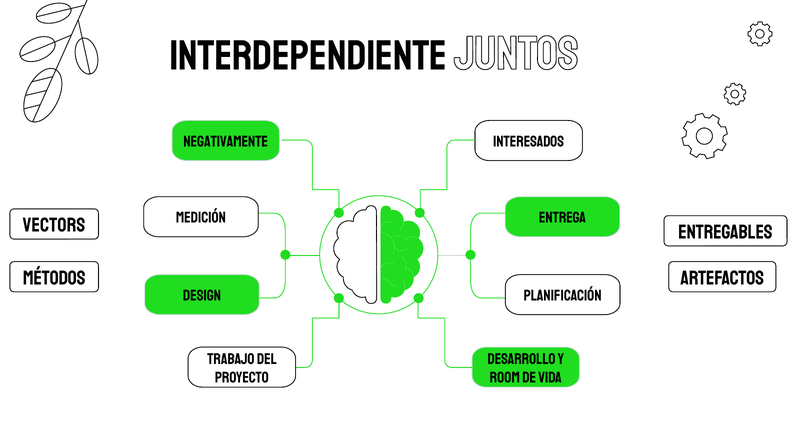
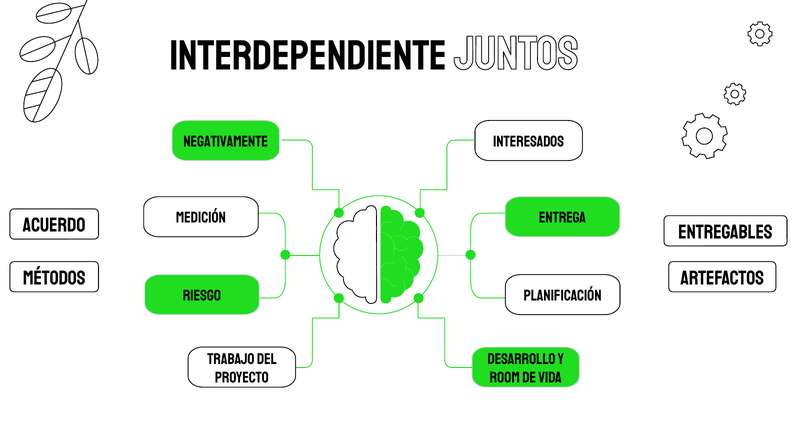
Vectors: Vectors -> Acuerdo (54, 225)
Design: Design -> Riesgo (202, 296)
